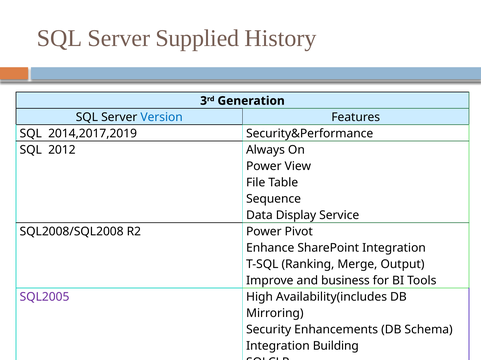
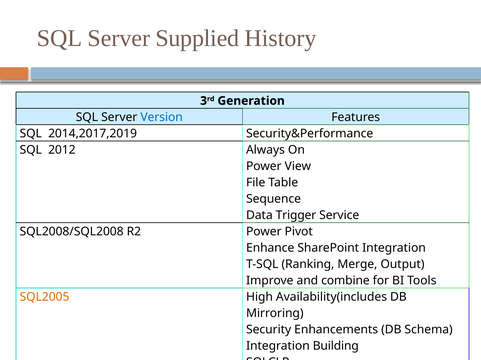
Display: Display -> Trigger (296, 216)
business: business -> combine (345, 281)
SQL2005 colour: purple -> orange (45, 297)
